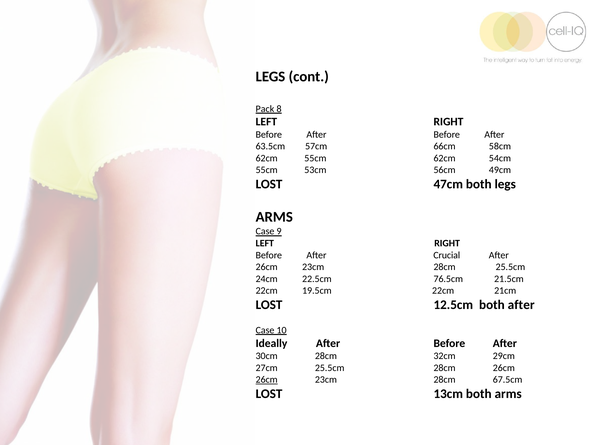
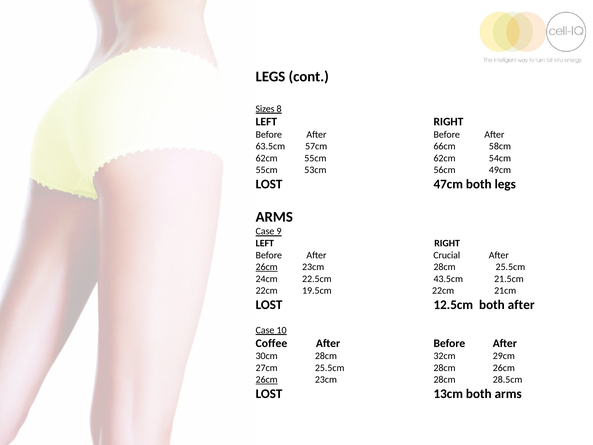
Pack: Pack -> Sizes (265, 109)
26cm underline: none -> present (267, 267)
76.5cm: 76.5cm -> 43.5cm (448, 279)
Ideally: Ideally -> Coffee (271, 343)
67.5cm: 67.5cm -> 28.5cm (508, 379)
